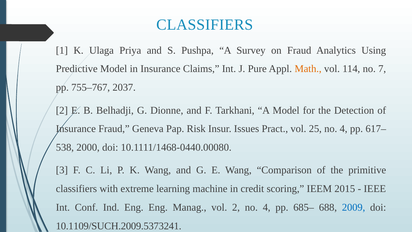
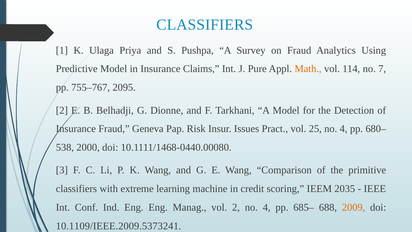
2037: 2037 -> 2095 (124, 87)
617–: 617– -> 680– (376, 129)
2015: 2015 -> 2035 (345, 189)
2009 colour: blue -> orange (354, 207)
10.1109/SUCH.2009.5373241: 10.1109/SUCH.2009.5373241 -> 10.1109/IEEE.2009.5373241 (119, 226)
